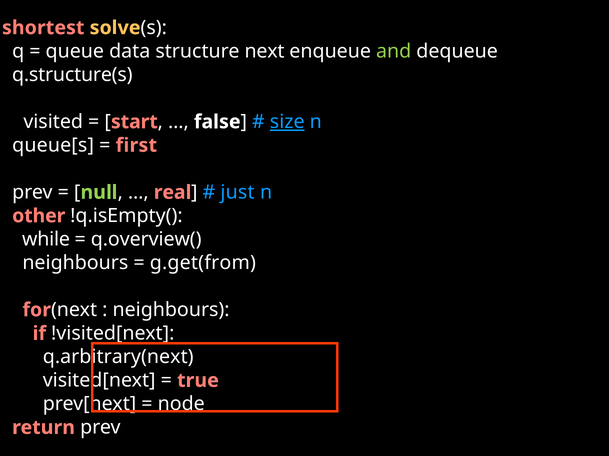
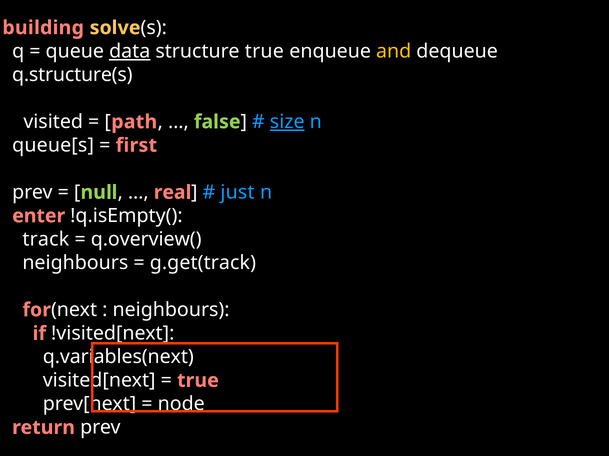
shortest: shortest -> building (43, 28)
data underline: none -> present (130, 51)
structure next: next -> true (264, 51)
and colour: light green -> yellow (394, 51)
start: start -> path (134, 122)
false colour: white -> light green (217, 122)
other: other -> enter (39, 216)
while: while -> track (46, 240)
g.get(from: g.get(from -> g.get(track (203, 263)
q.arbitrary(next: q.arbitrary(next -> q.variables(next (118, 358)
